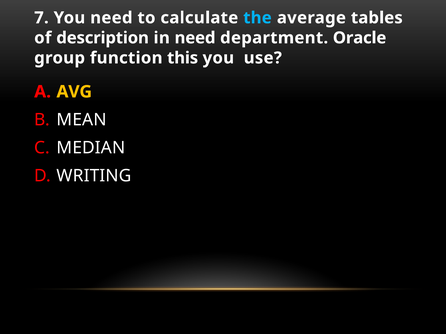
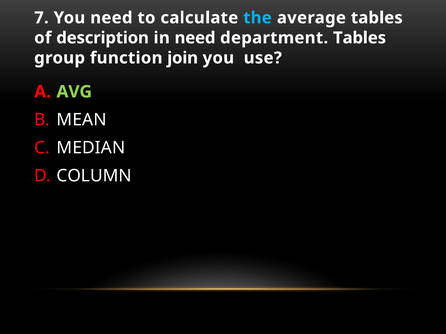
department Oracle: Oracle -> Tables (360, 38)
this: this -> join (183, 58)
AVG colour: yellow -> light green (74, 92)
WRITING: WRITING -> COLUMN (94, 176)
